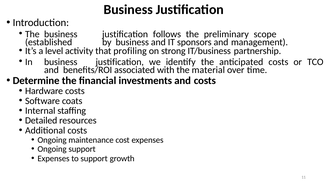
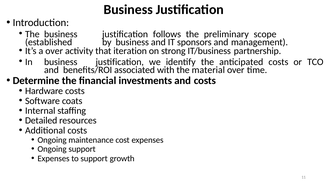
a level: level -> over (54, 51)
profiling: profiling -> iteration (130, 51)
